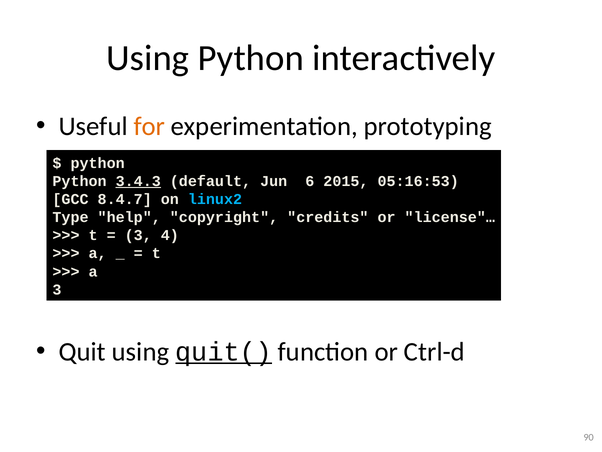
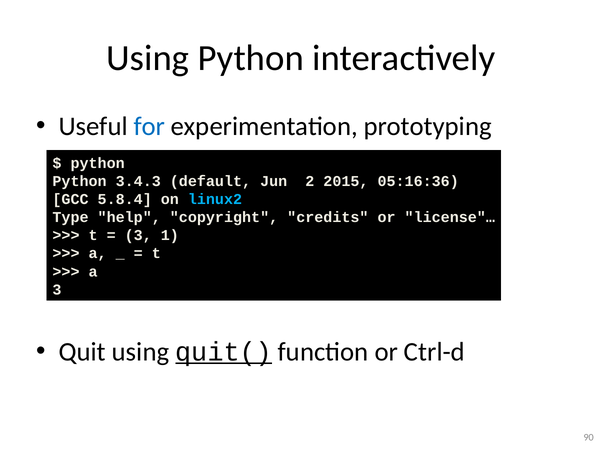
for colour: orange -> blue (149, 126)
3.4.3 underline: present -> none (138, 181)
6: 6 -> 2 (310, 181)
05:16:53: 05:16:53 -> 05:16:36 (418, 181)
8.4.7: 8.4.7 -> 5.8.4 (125, 199)
4: 4 -> 1 (170, 235)
